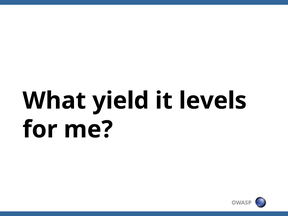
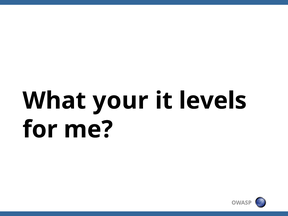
yield: yield -> your (120, 101)
